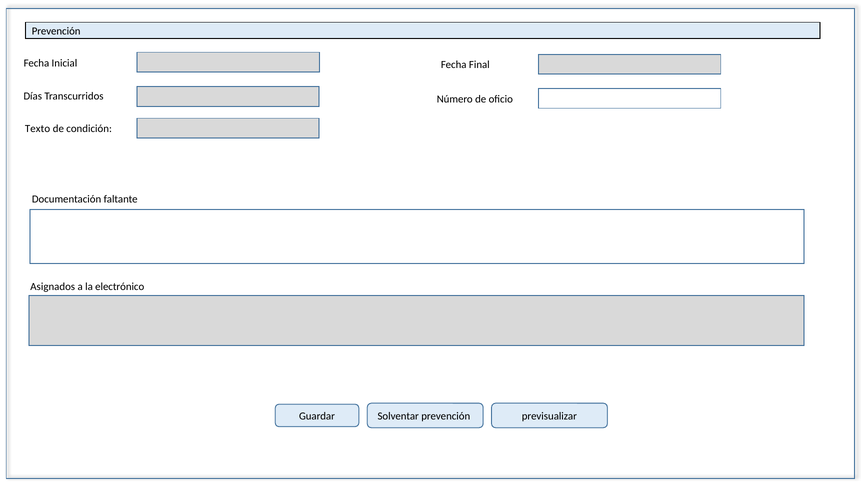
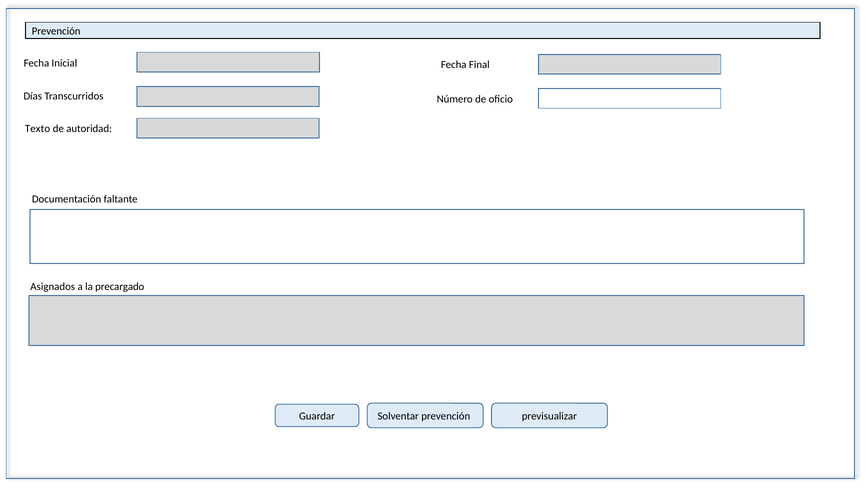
condición: condición -> autoridad (89, 129)
electrónico: electrónico -> precargado (120, 286)
